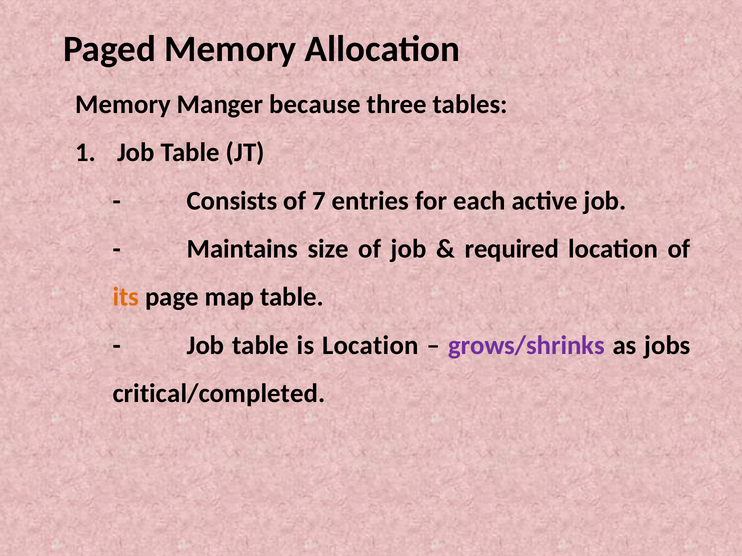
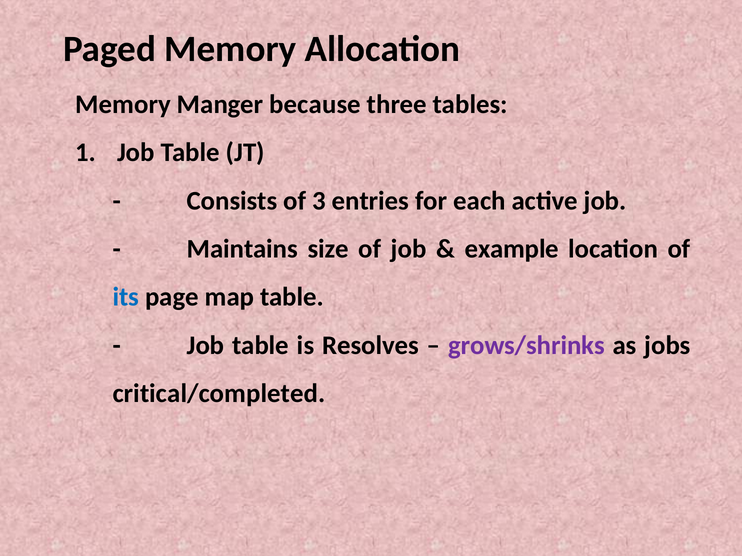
7: 7 -> 3 (319, 201)
required: required -> example (512, 249)
its colour: orange -> blue (126, 297)
is Location: Location -> Resolves (371, 346)
